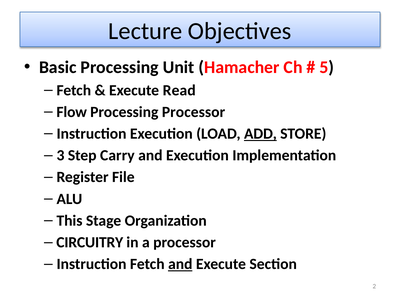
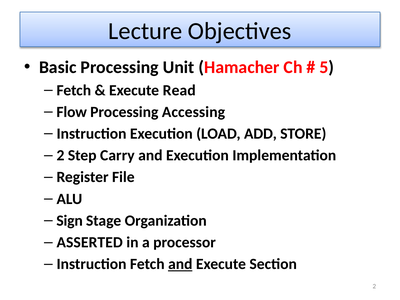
Processing Processor: Processor -> Accessing (194, 112)
ADD underline: present -> none (260, 134)
3: 3 -> 2 (60, 155)
This: This -> Sign (70, 221)
CIRCUITRY: CIRCUITRY -> ASSERTED (90, 242)
